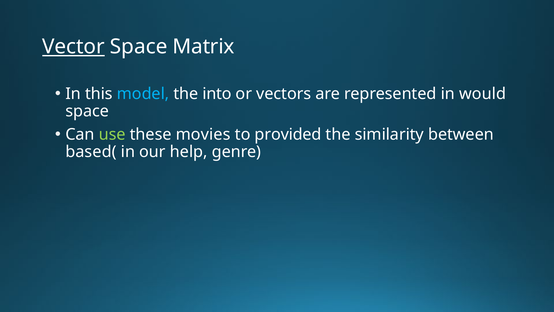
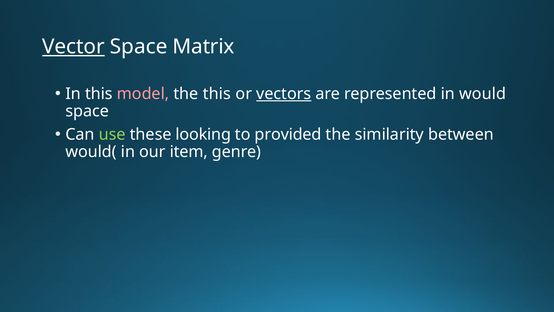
model colour: light blue -> pink (143, 94)
the into: into -> this (217, 94)
vectors underline: none -> present (284, 94)
movies: movies -> looking (203, 134)
based(: based( -> would( (91, 152)
help: help -> item (189, 152)
